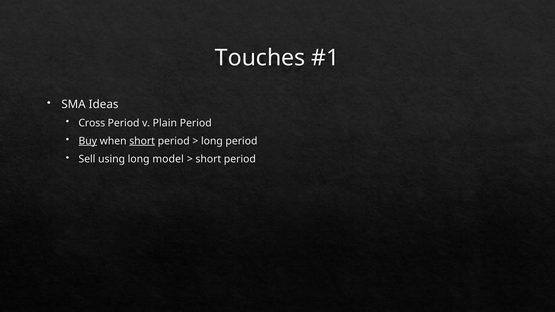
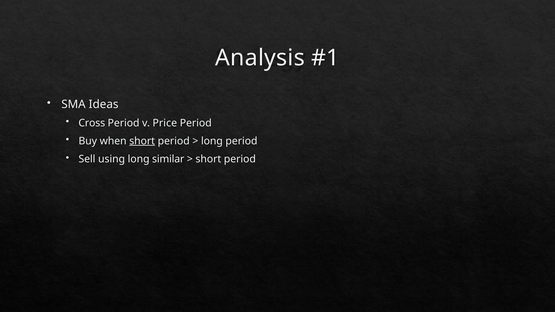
Touches: Touches -> Analysis (260, 58)
Plain: Plain -> Price (165, 123)
Buy underline: present -> none (88, 141)
model: model -> similar (168, 159)
